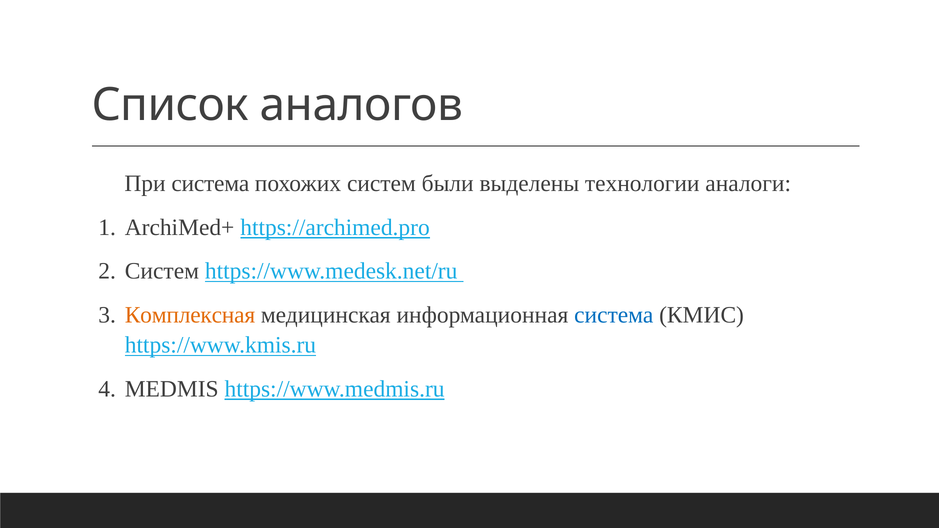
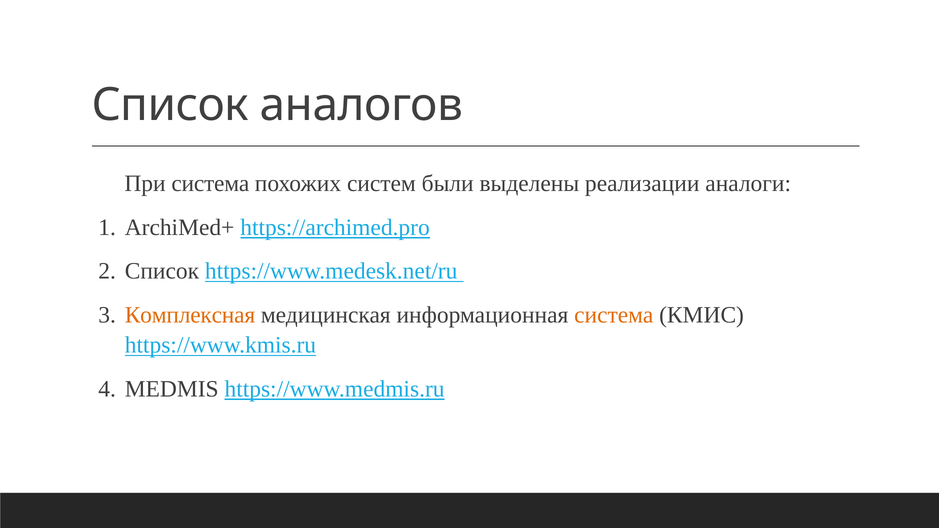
технологии: технологии -> реализации (642, 184)
Систем: Систем -> Список (162, 271)
система colour: blue -> orange (614, 315)
